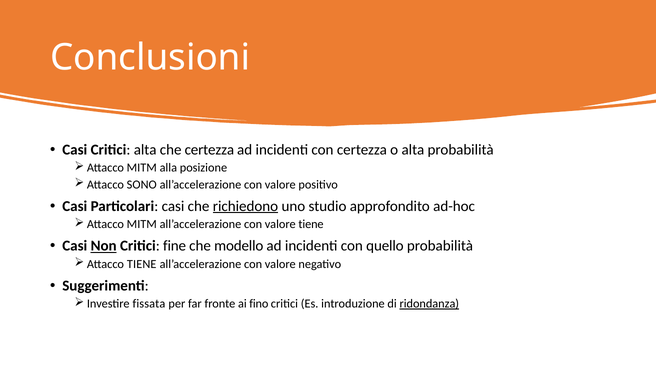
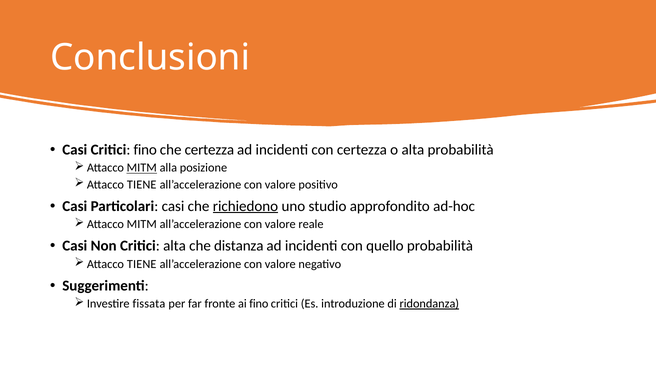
Critici alta: alta -> fino (145, 150)
MITM underline: none -> present (142, 168)
SONO: SONO -> TIENE (142, 185)
valore tiene: tiene -> reale (311, 224)
Non underline: present -> none (104, 246)
Critici fine: fine -> alta (175, 246)
modello: modello -> distanza (239, 246)
